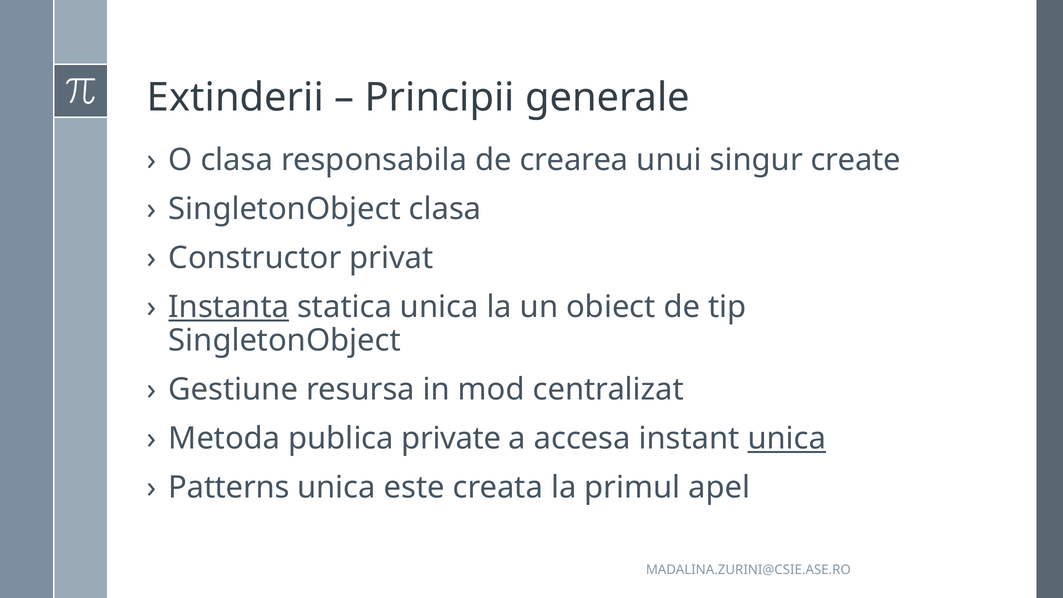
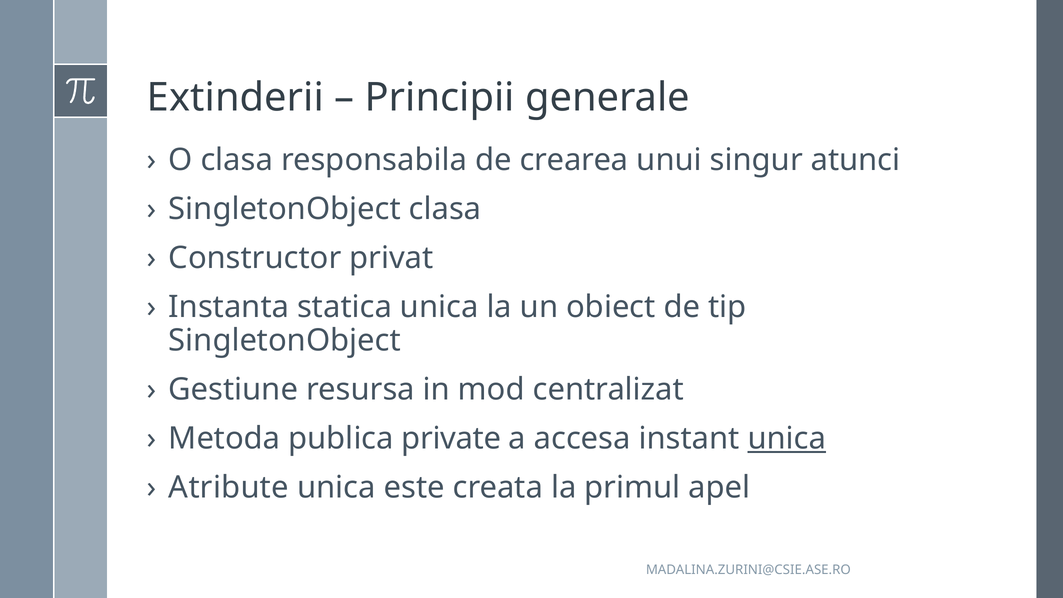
create: create -> atunci (856, 160)
Instanta underline: present -> none (229, 307)
Patterns: Patterns -> Atribute (229, 488)
